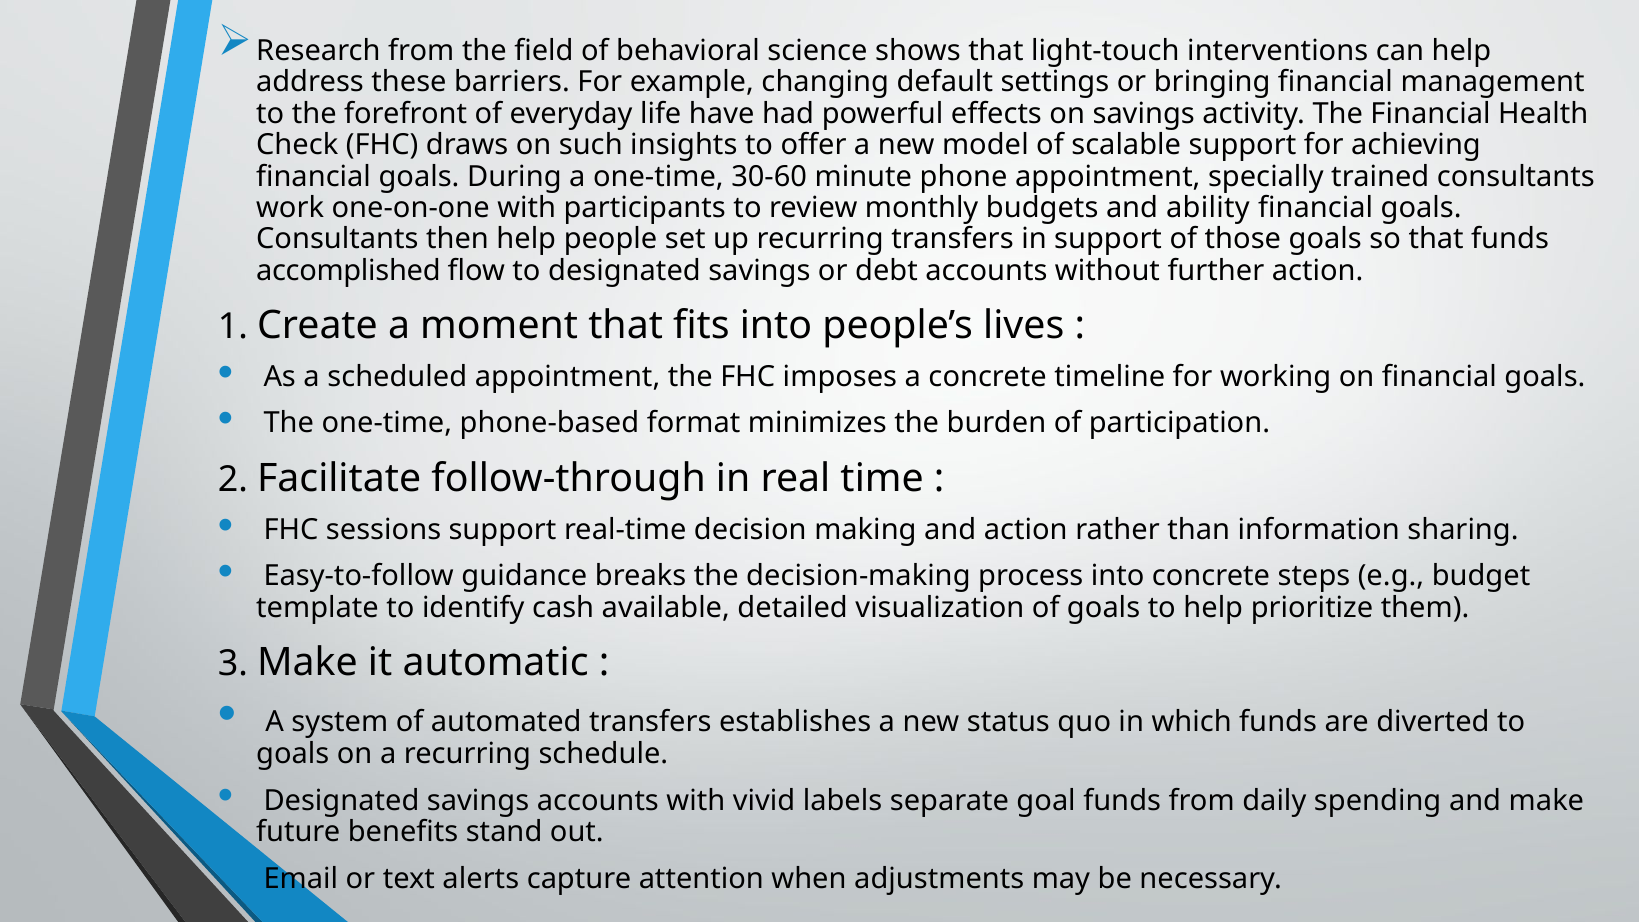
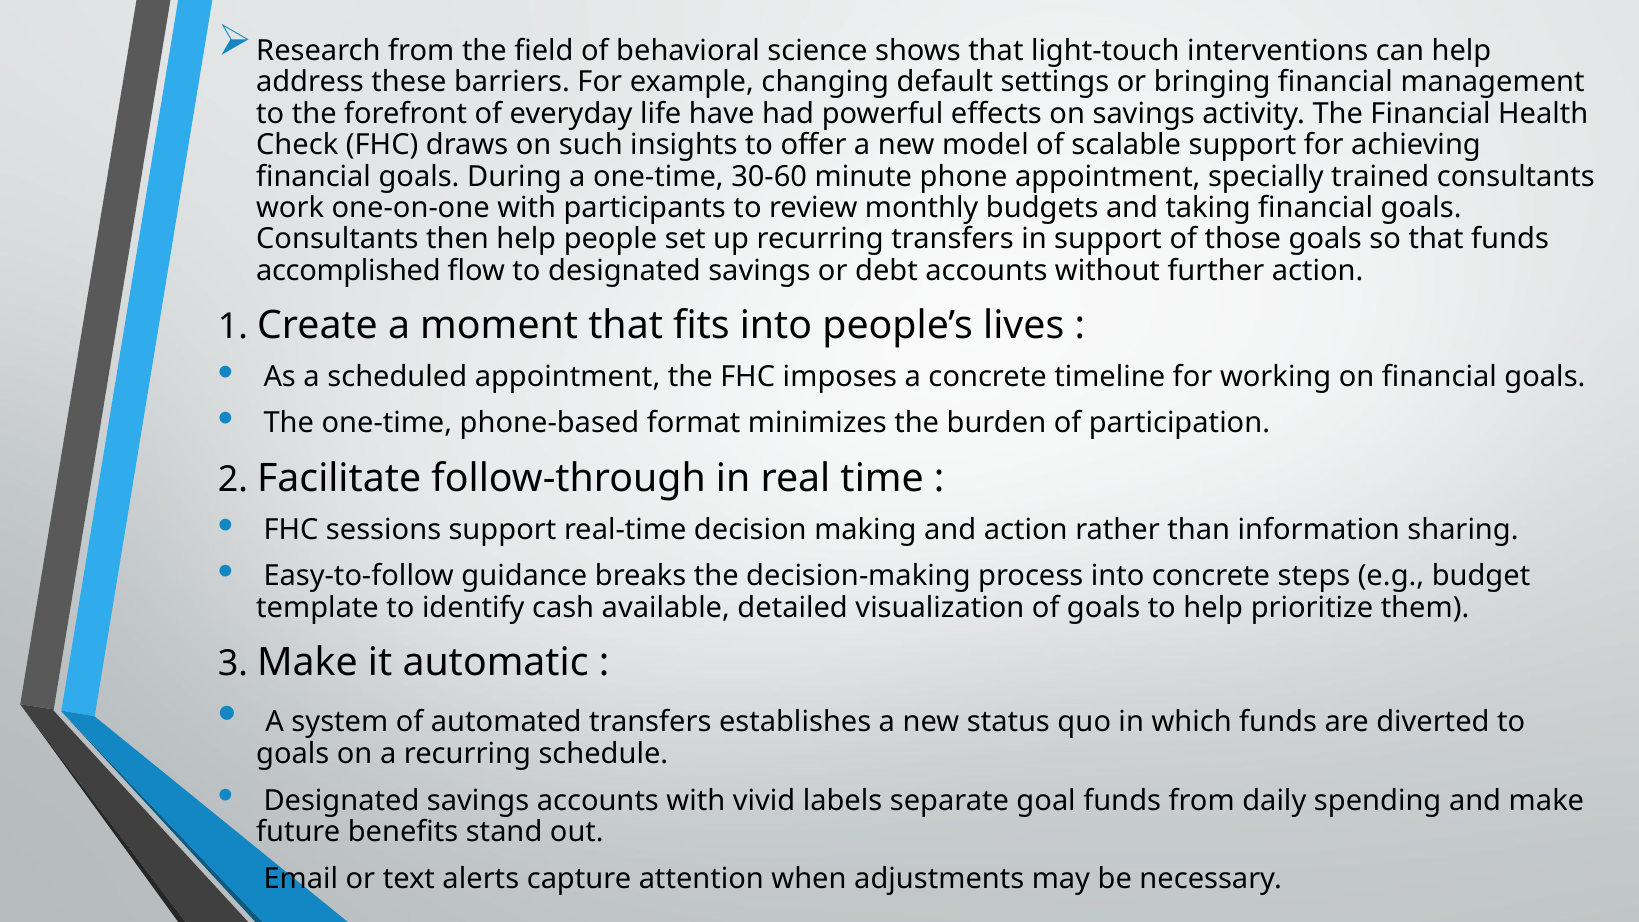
ability: ability -> taking (1208, 208)
